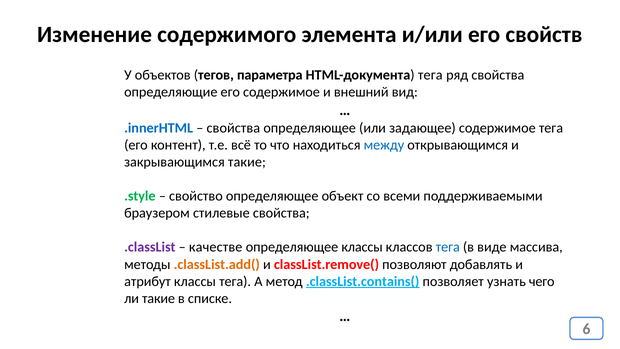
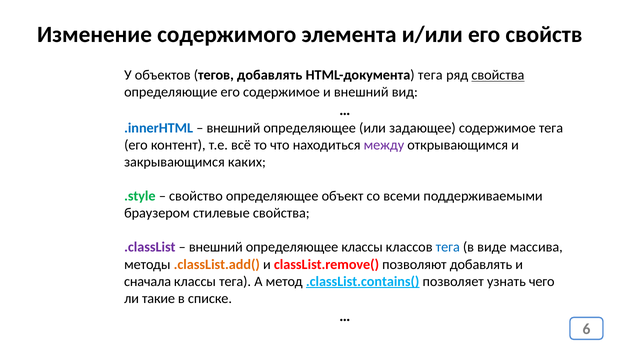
тегов параметра: параметра -> добавлять (270, 75)
свойства underline: none -> present (498, 75)
свойства: свойства -> внешний (233, 128)
между colour: blue -> purple (384, 145)
закрывающимся такие: такие -> каких (247, 162)
качестве: качестве -> внешний (216, 247)
атрибут: атрибут -> сначала (148, 281)
